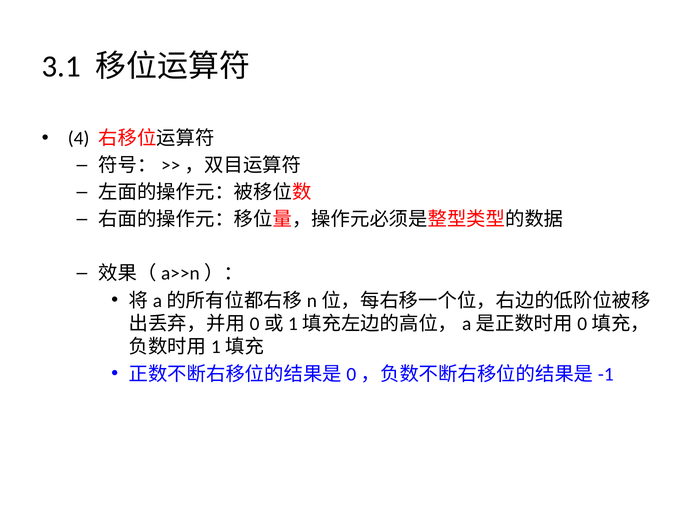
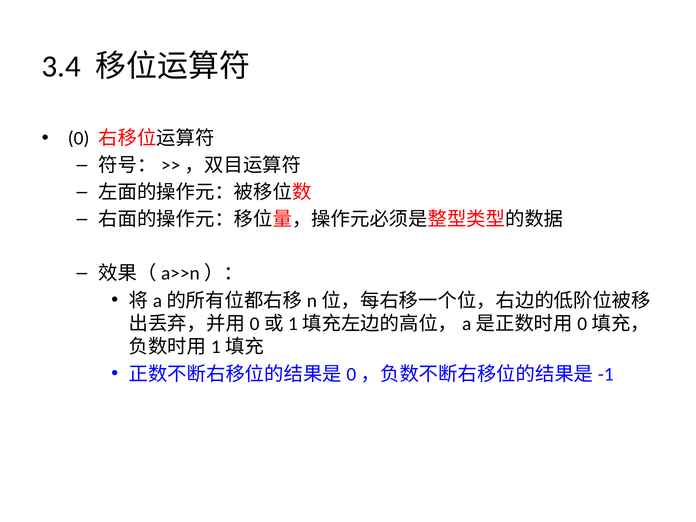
3.1: 3.1 -> 3.4 (61, 67)
4: 4 -> 0 (79, 138)
